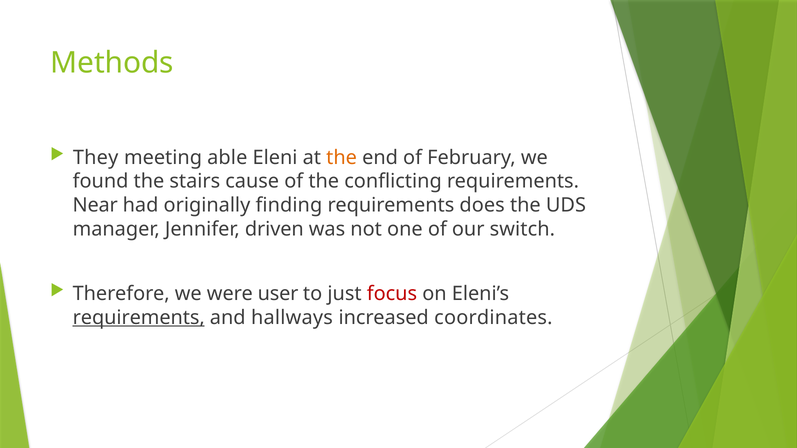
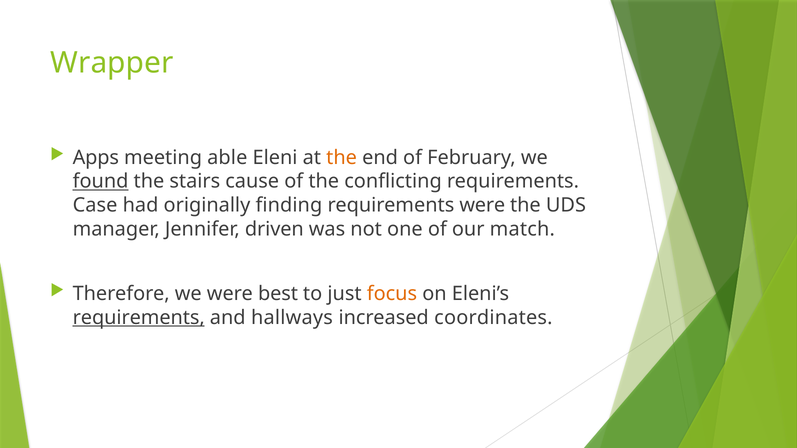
Methods: Methods -> Wrapper (112, 63)
They: They -> Apps (96, 158)
found underline: none -> present (101, 182)
Near: Near -> Case (95, 205)
requirements does: does -> were (482, 205)
switch: switch -> match (522, 229)
user: user -> best (278, 294)
focus colour: red -> orange (392, 294)
